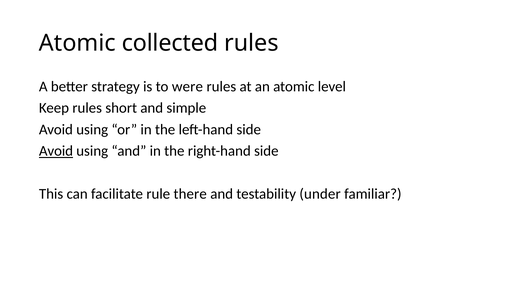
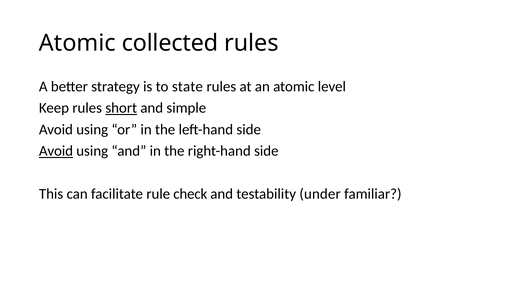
were: were -> state (187, 86)
short underline: none -> present (121, 108)
there: there -> check (190, 194)
